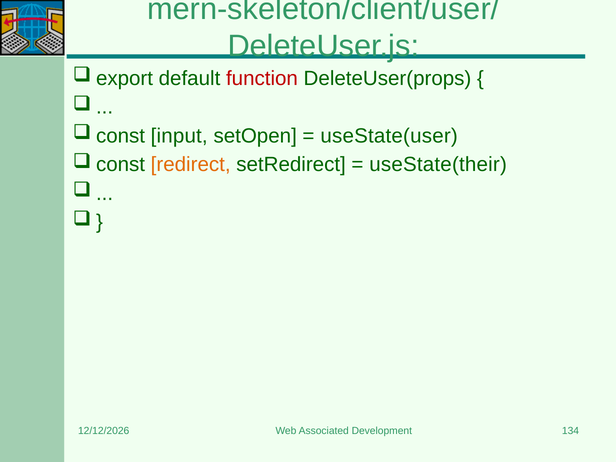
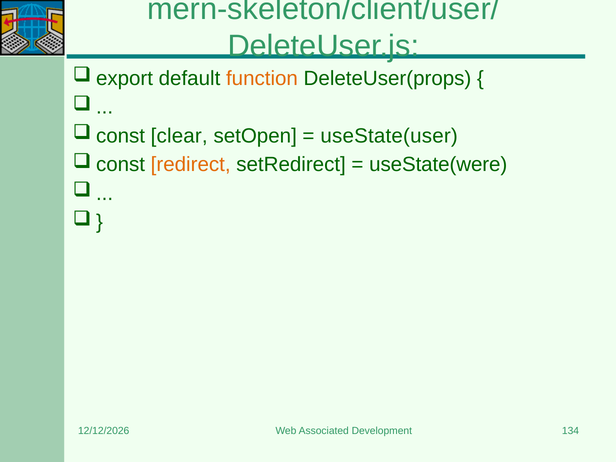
function colour: red -> orange (262, 78)
input: input -> clear (179, 136)
useState(their: useState(their -> useState(were (438, 165)
